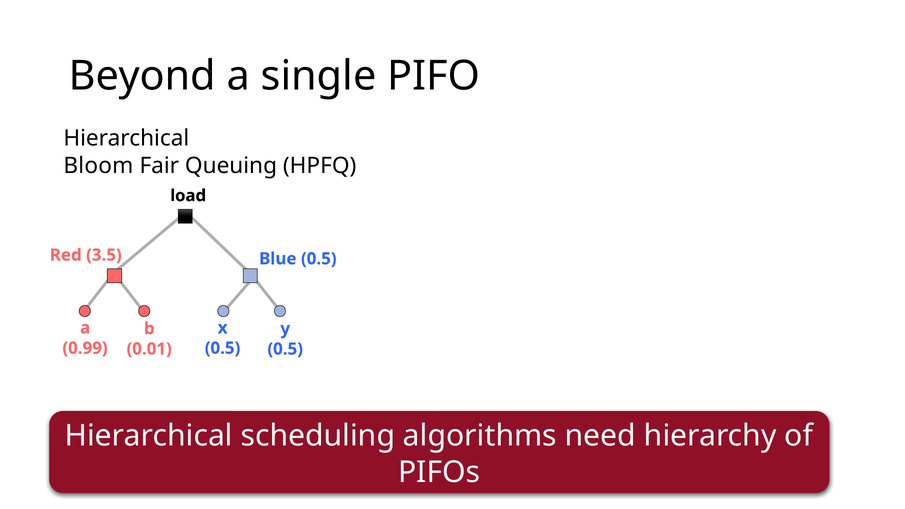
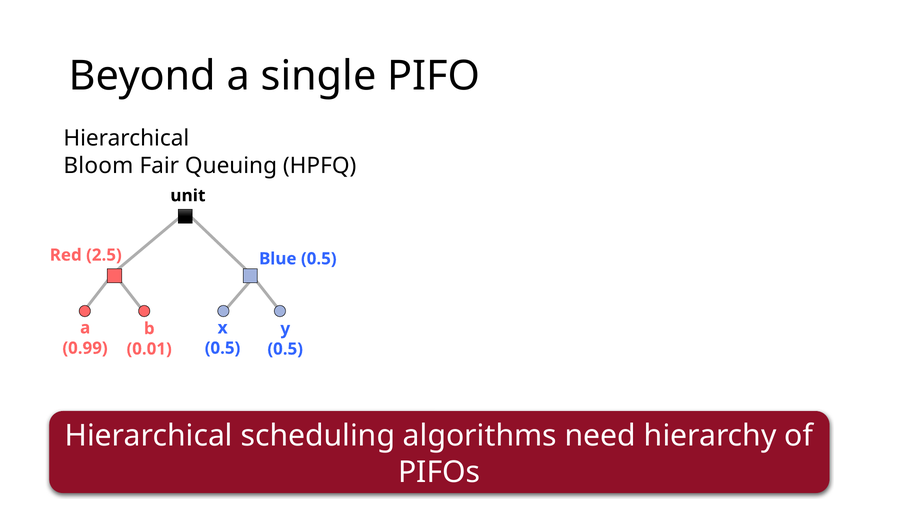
load: load -> unit (188, 196)
3.5: 3.5 -> 2.5 (104, 255)
